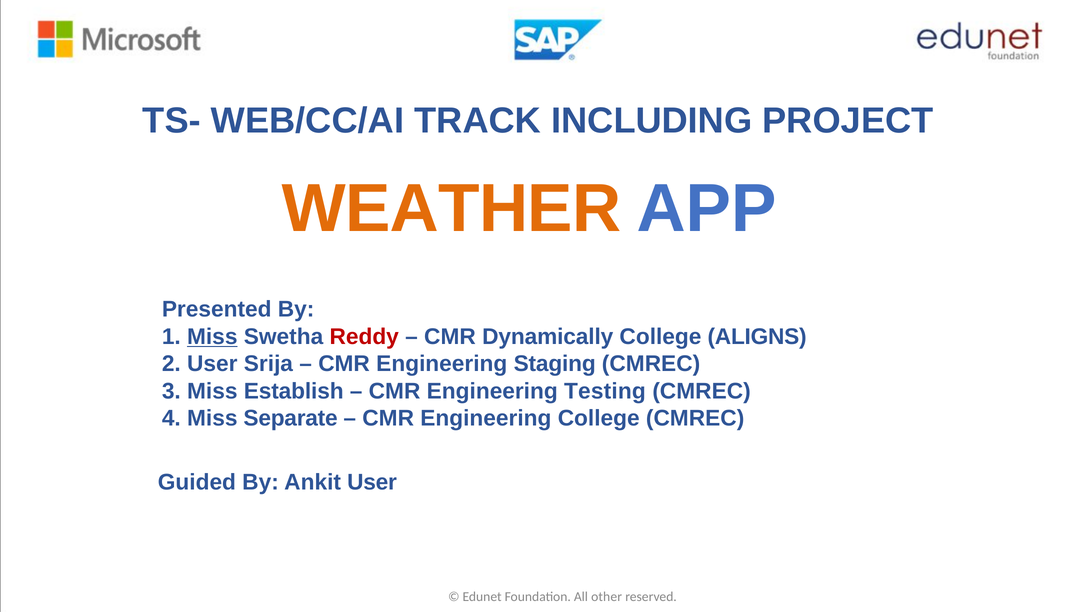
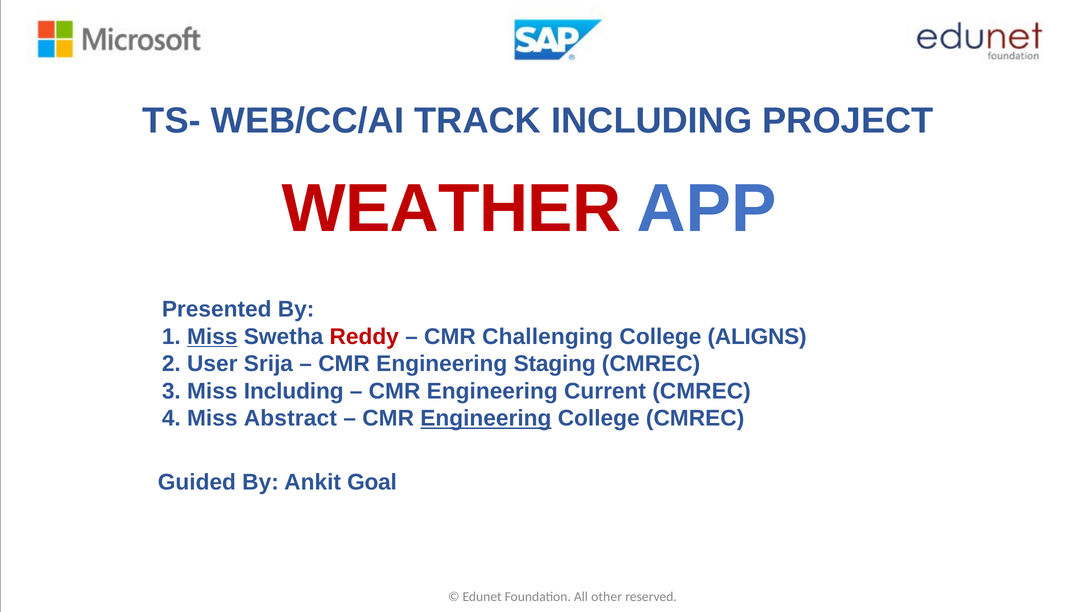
WEATHER colour: orange -> red (451, 209)
Dynamically: Dynamically -> Challenging (548, 337)
Miss Establish: Establish -> Including (294, 391)
Testing: Testing -> Current (605, 391)
Separate: Separate -> Abstract (290, 418)
Engineering underline: none -> present (486, 418)
Ankit User: User -> Goal (372, 482)
